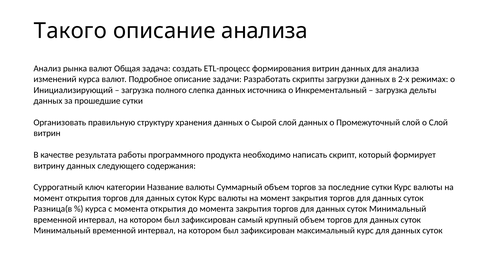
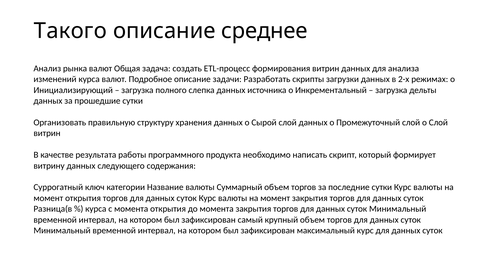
описание анализа: анализа -> среднее (264, 31)
